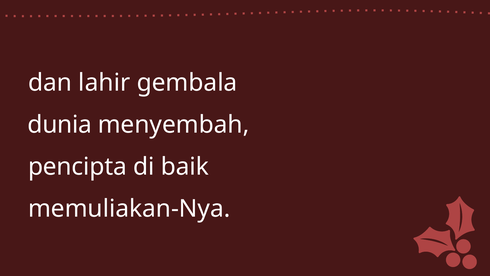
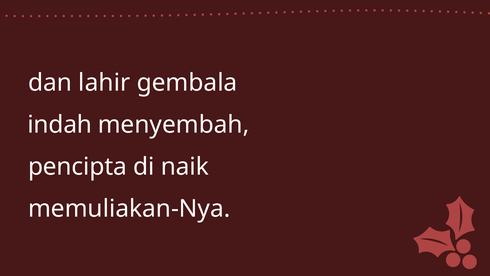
dunia: dunia -> indah (60, 125)
baik: baik -> naik (185, 167)
